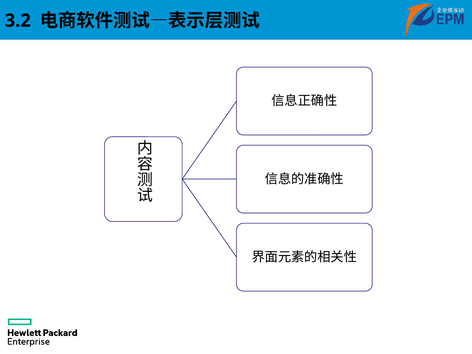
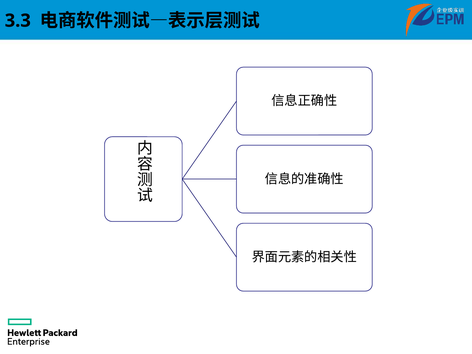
3.2: 3.2 -> 3.3 (18, 21)
